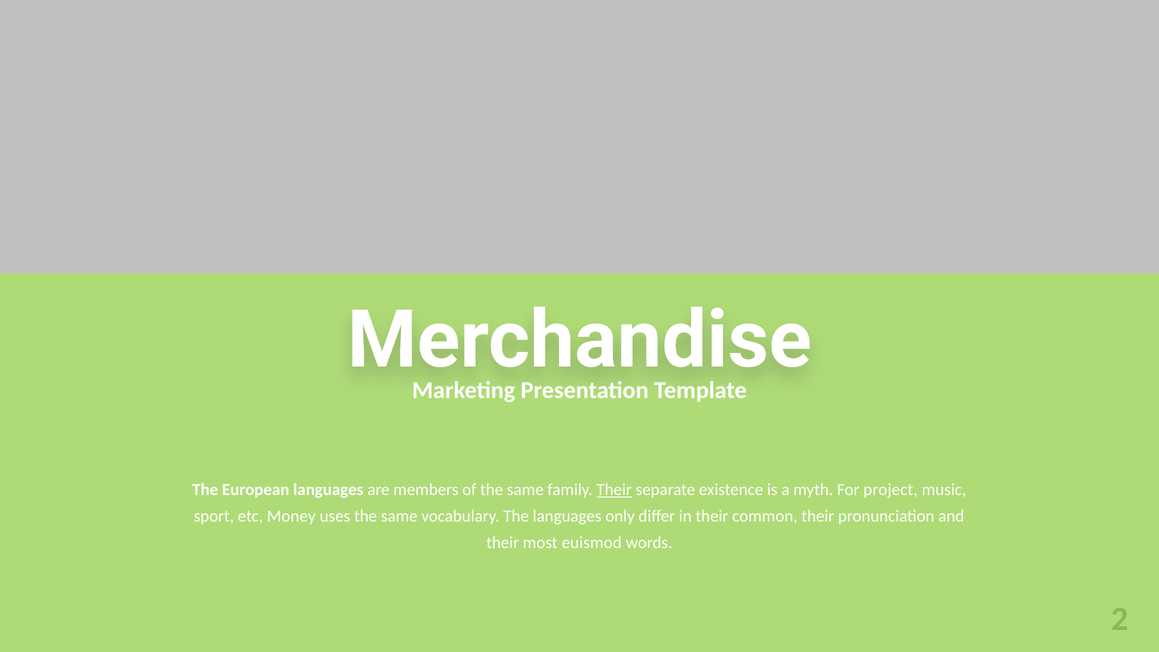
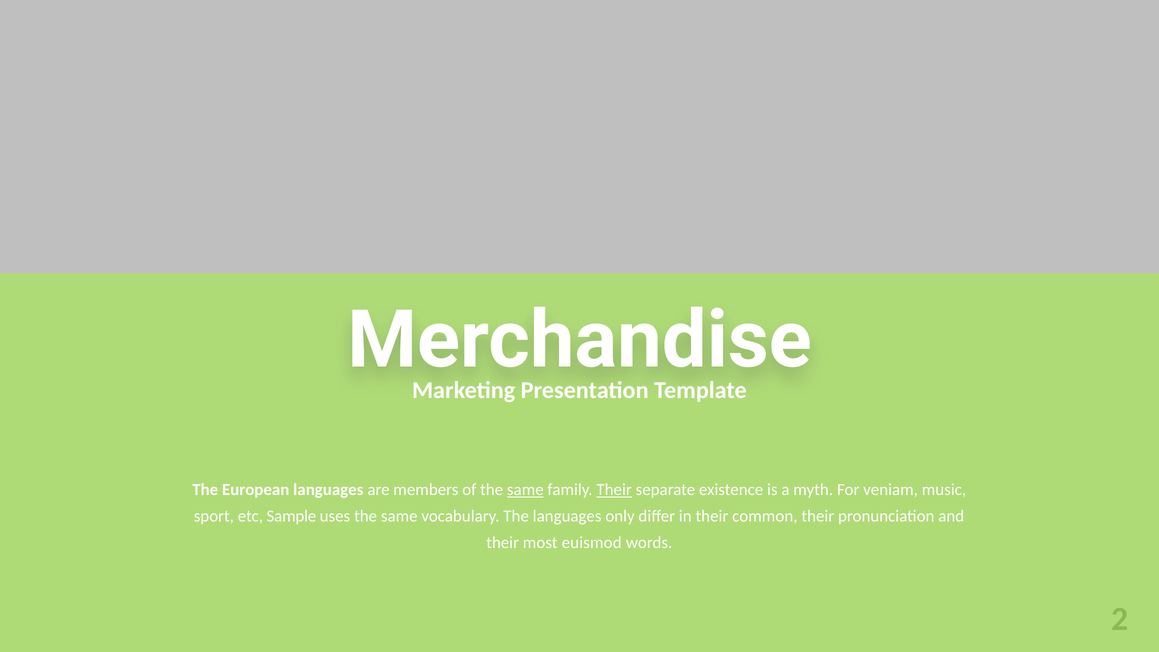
same underline: none -> present (525, 490)
project: project -> veniam (891, 490)
Money: Money -> Sample (291, 516)
